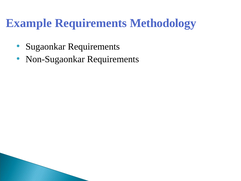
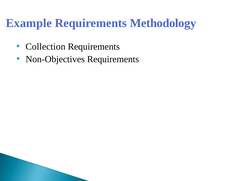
Sugaonkar: Sugaonkar -> Collection (45, 47)
Non-Sugaonkar: Non-Sugaonkar -> Non-Objectives (55, 59)
